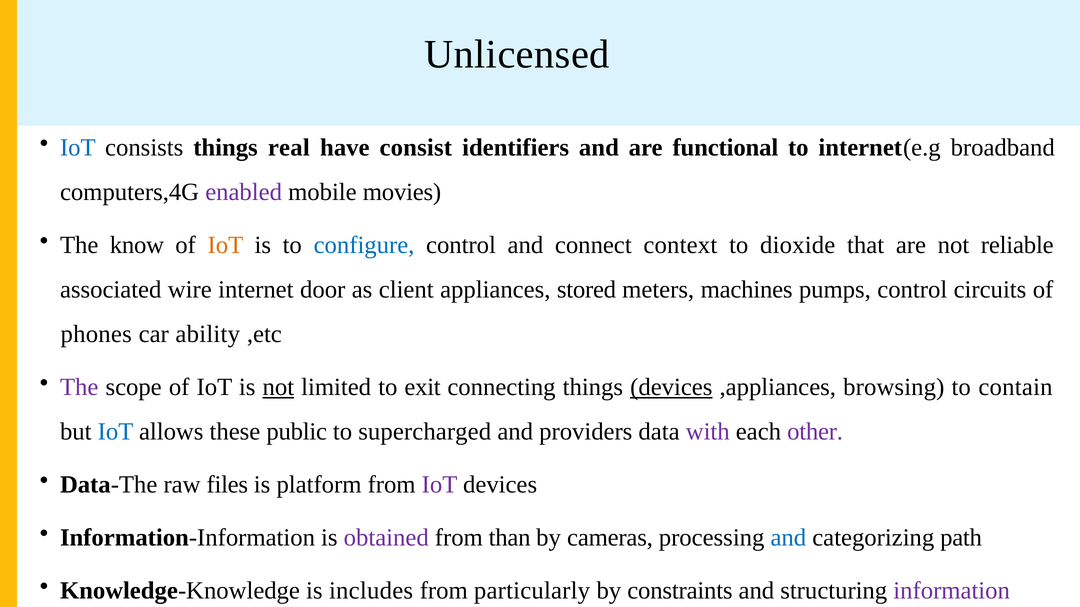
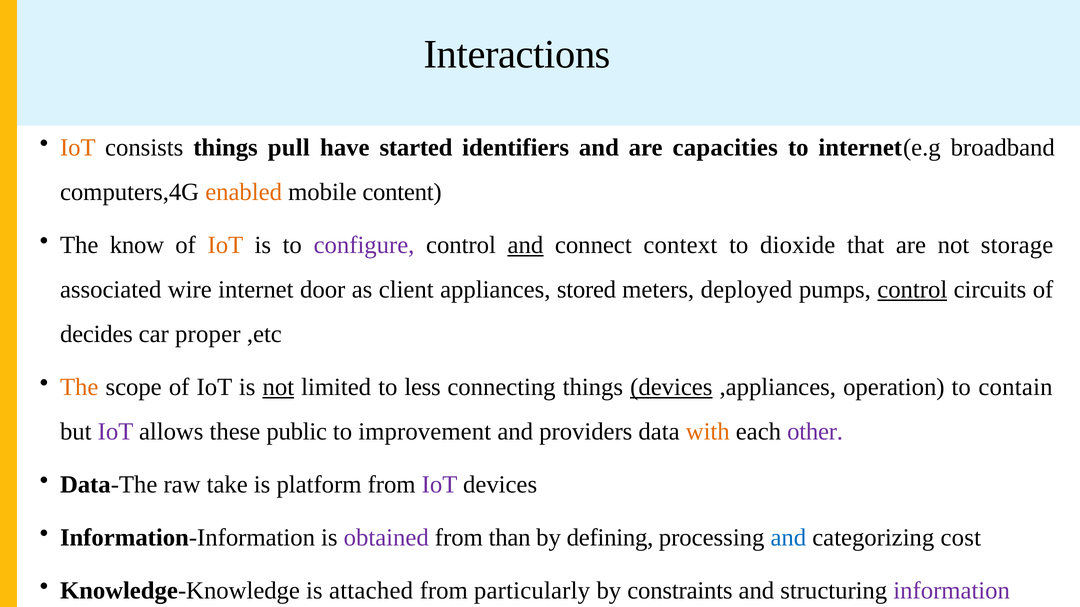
Unlicensed: Unlicensed -> Interactions (517, 54)
IoT colour: blue -> orange (78, 148)
real: real -> pull (289, 148)
consist: consist -> started (416, 148)
functional: functional -> capacities (725, 148)
enabled colour: purple -> orange (244, 192)
movies: movies -> content (402, 192)
configure colour: blue -> purple (364, 245)
and underline: none -> present (525, 245)
reliable: reliable -> storage (1017, 245)
machines: machines -> deployed (746, 290)
control underline: none -> present (912, 290)
phones: phones -> decides (96, 334)
ability: ability -> proper (208, 334)
The colour: purple -> orange (79, 387)
exit: exit -> less (423, 387)
browsing: browsing -> operation (894, 387)
IoT colour: blue -> purple (115, 432)
supercharged: supercharged -> improvement (425, 432)
with colour: purple -> orange (708, 432)
files: files -> take (227, 485)
cameras: cameras -> defining (610, 538)
path: path -> cost (961, 538)
includes: includes -> attached (371, 591)
